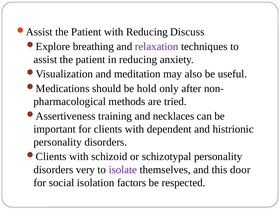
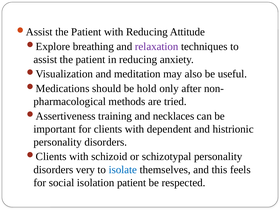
Discuss: Discuss -> Attitude (187, 32)
isolate colour: purple -> blue (123, 170)
door: door -> feels (240, 170)
isolation factors: factors -> patient (132, 183)
